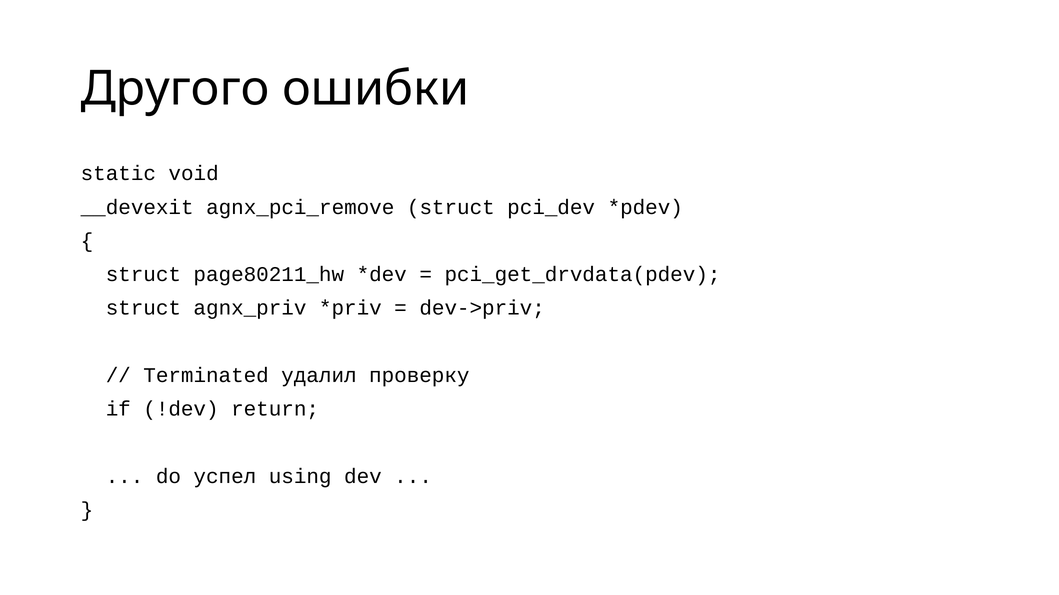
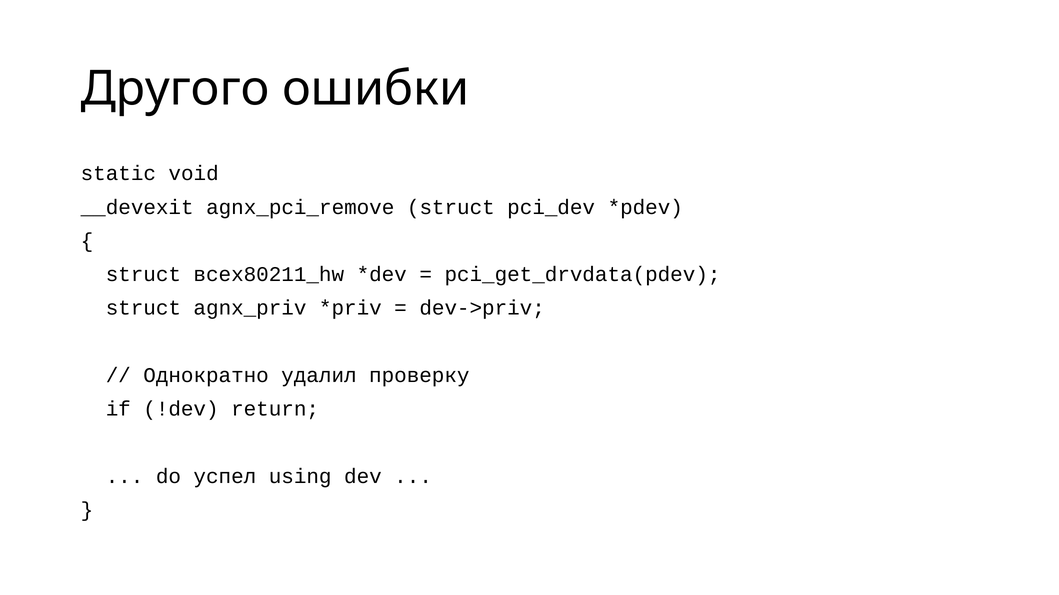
page80211_hw: page80211_hw -> всех80211_hw (269, 275)
Terminated: Terminated -> Однократно (206, 376)
